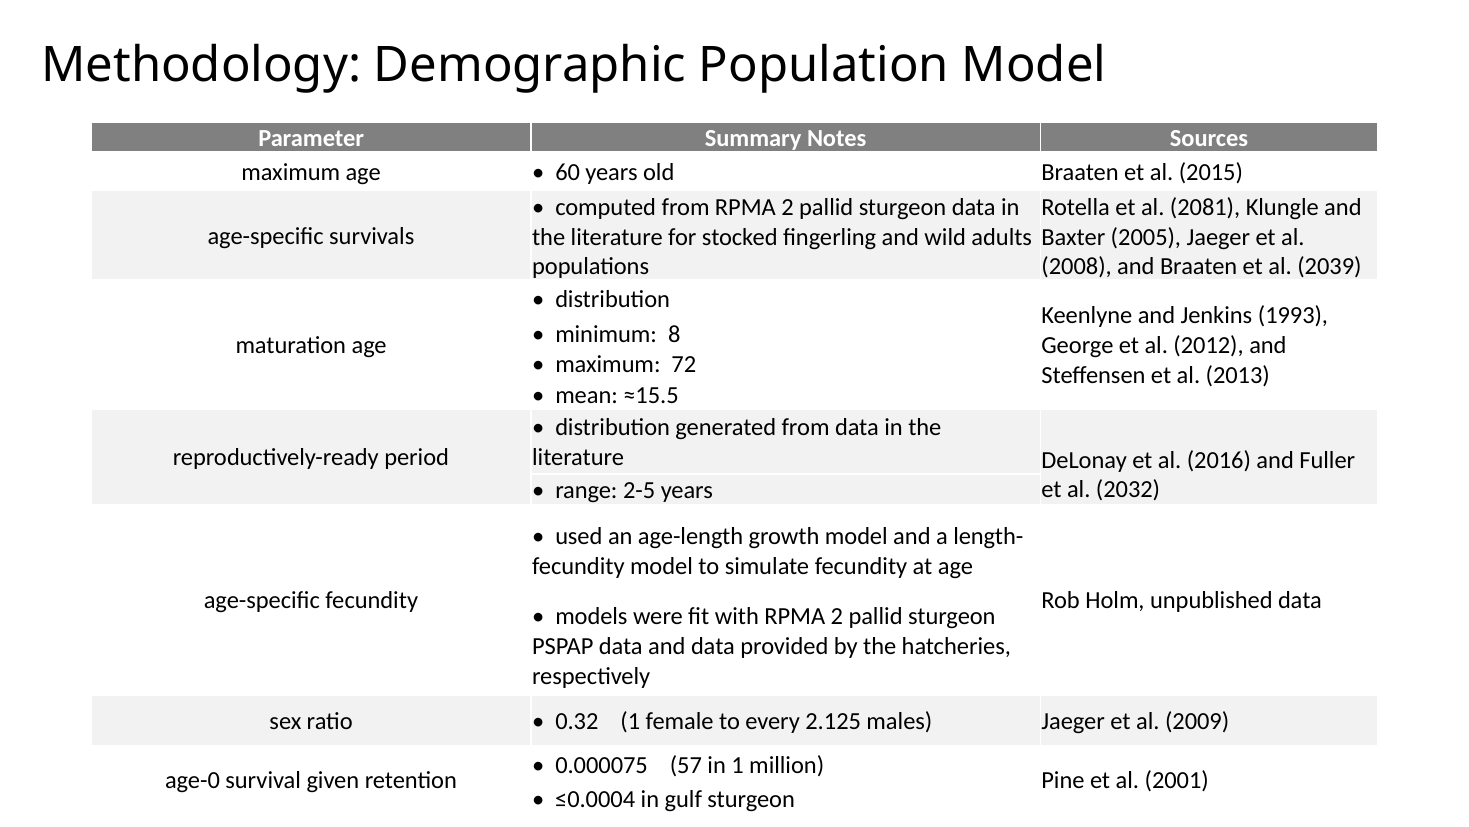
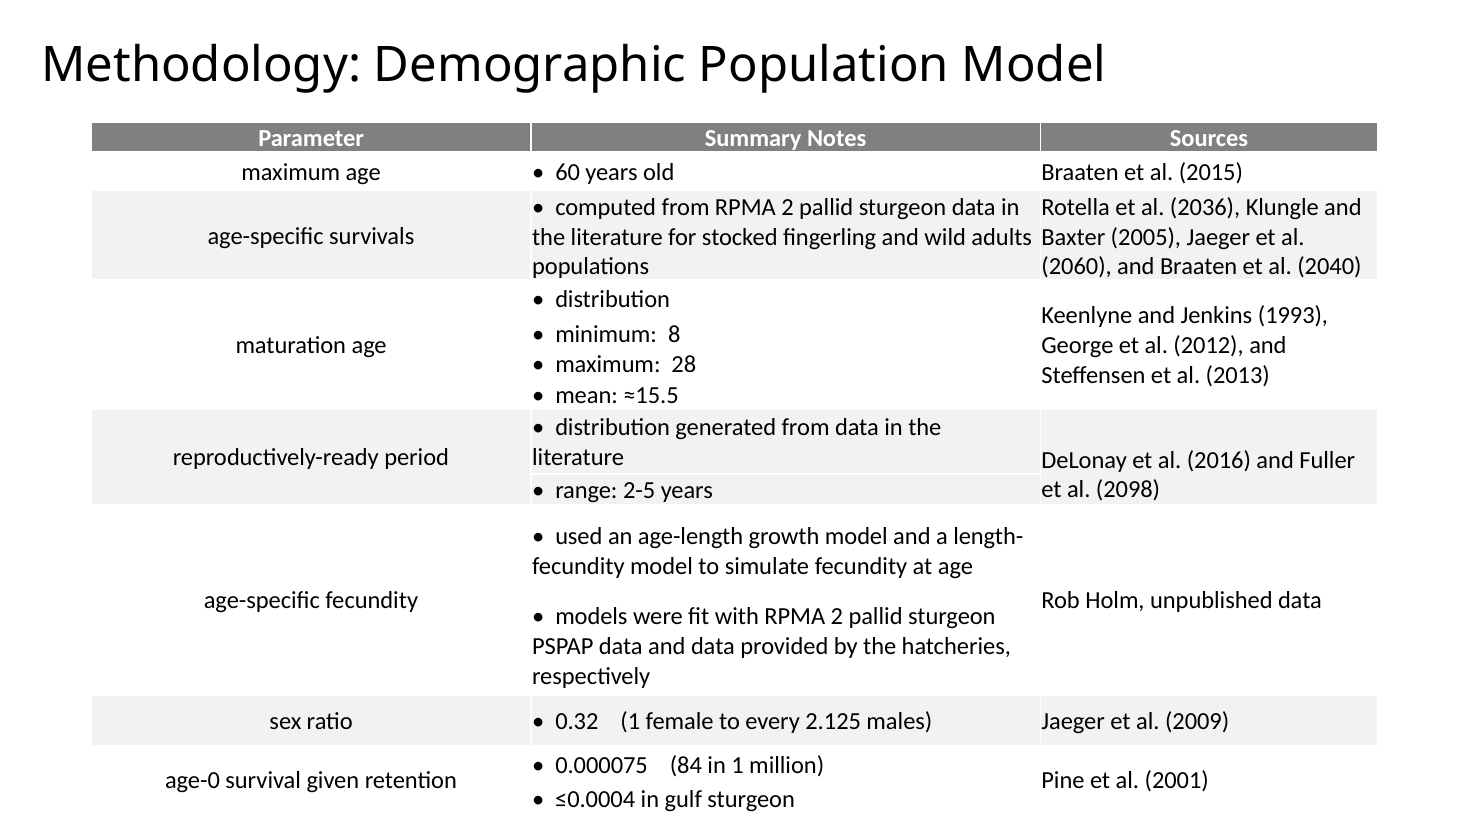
2081: 2081 -> 2036 (1205, 207)
2008: 2008 -> 2060 (1077, 267)
2039: 2039 -> 2040 (1329, 267)
72: 72 -> 28 (684, 364)
2032: 2032 -> 2098 (1128, 489)
57: 57 -> 84 (686, 765)
